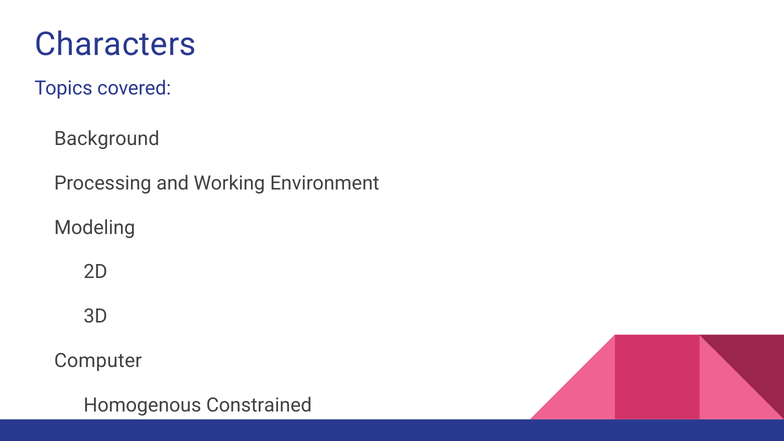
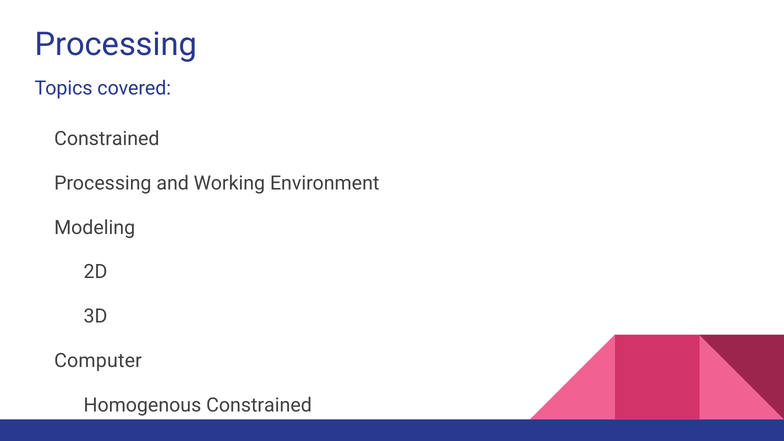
Characters: Characters -> Processing (116, 45)
Background: Background -> Constrained (107, 139)
